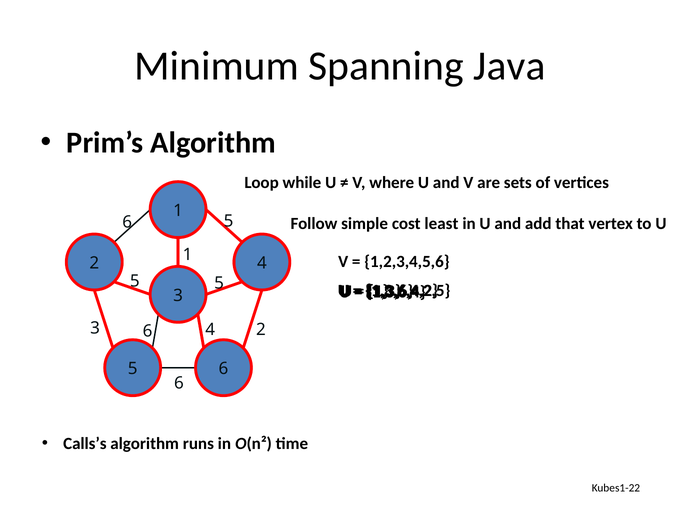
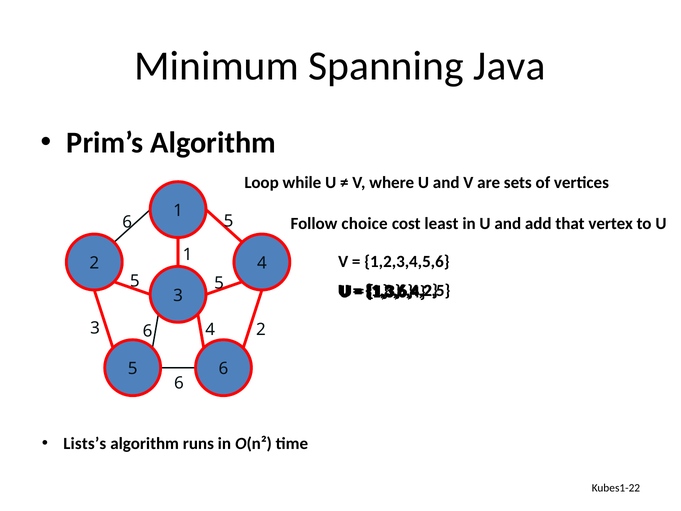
simple: simple -> choice (365, 223)
Calls’s: Calls’s -> Lists’s (85, 443)
